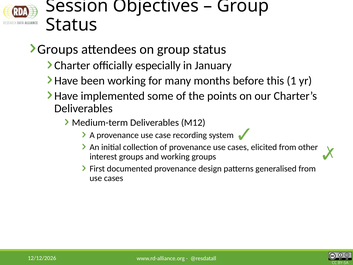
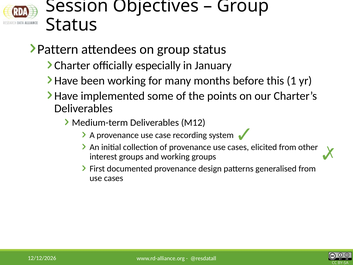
Groups: Groups -> Pattern (58, 49)
